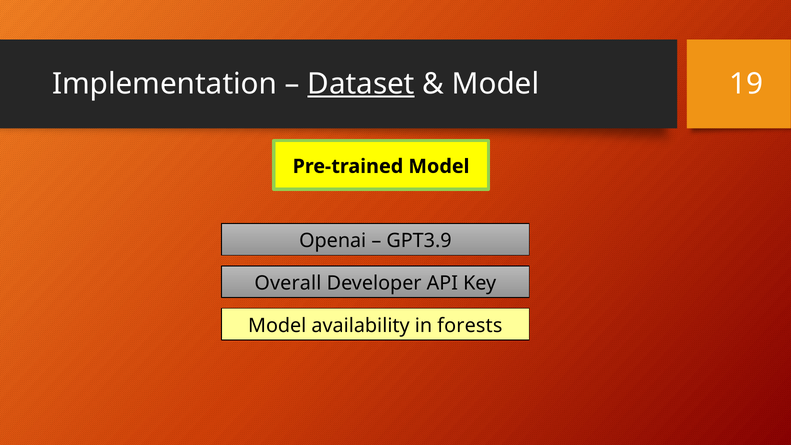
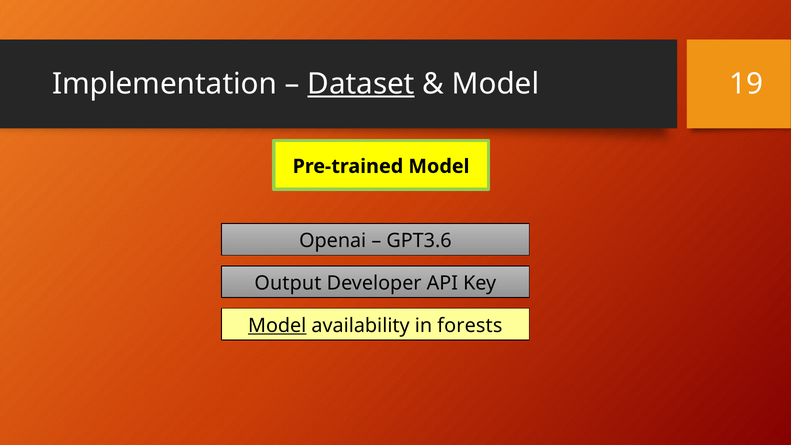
GPT3.9: GPT3.9 -> GPT3.6 (419, 241)
Overall: Overall -> Output (288, 283)
Model underline: none -> present (277, 326)
